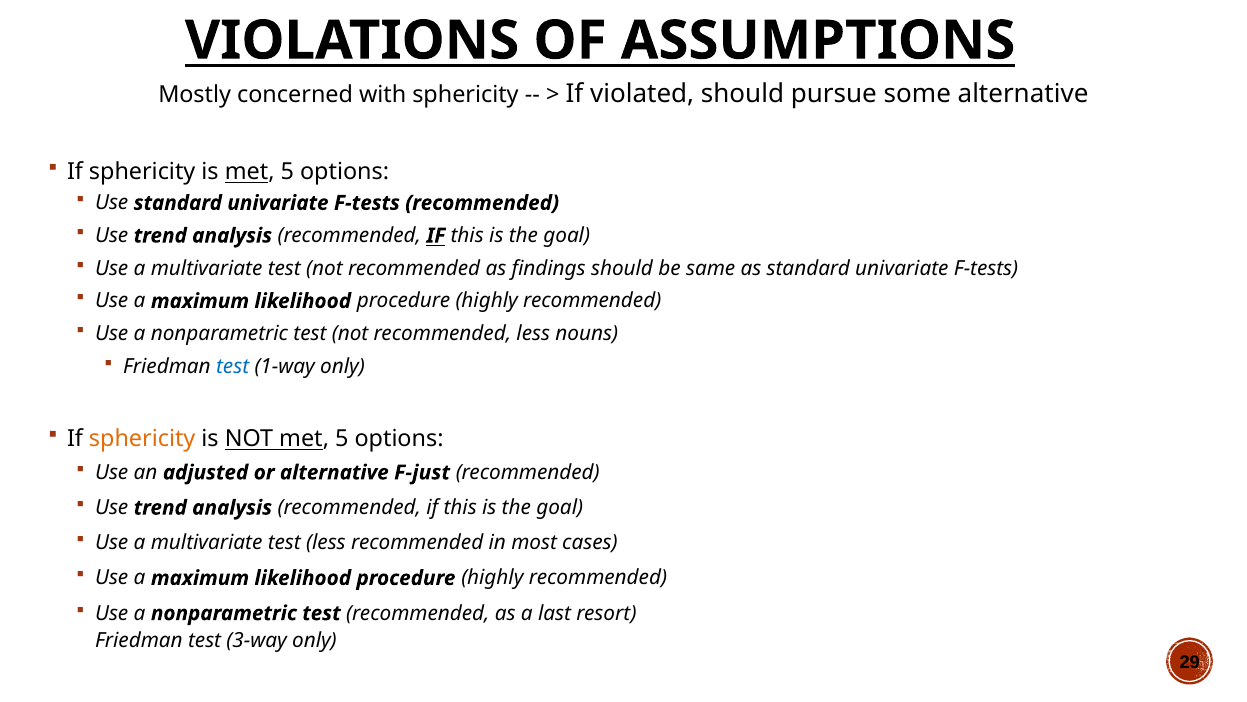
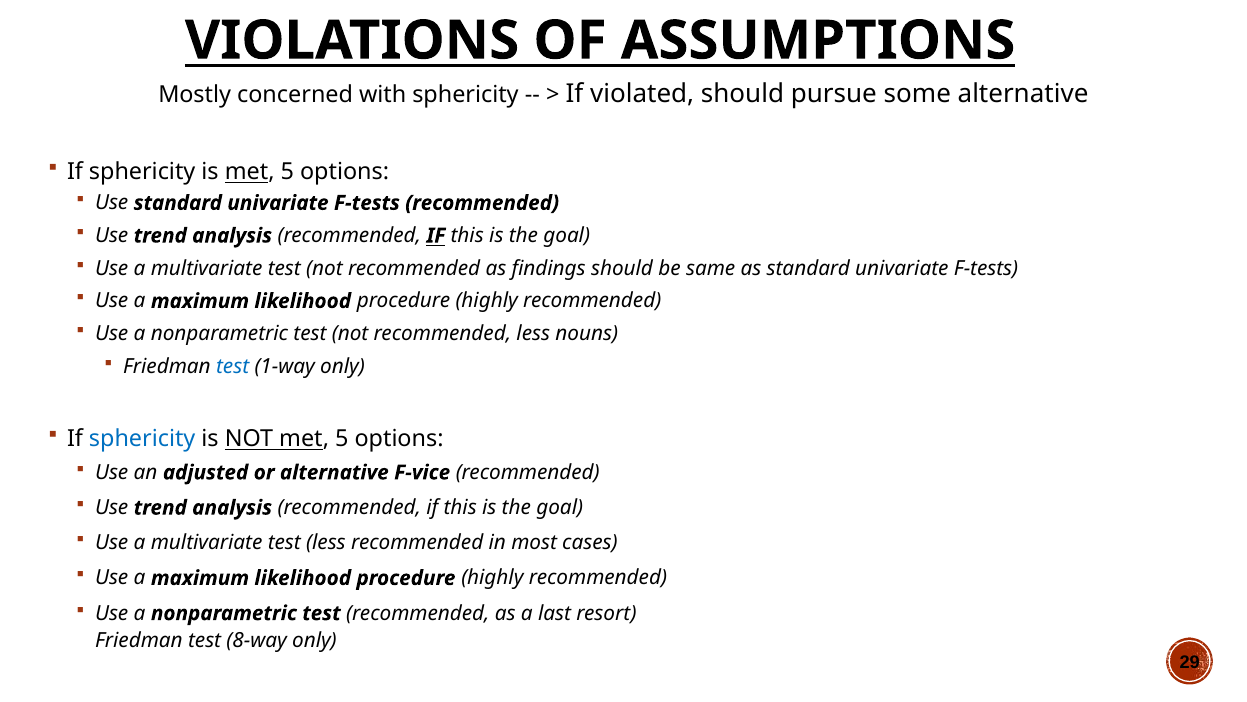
sphericity colour: orange -> blue (142, 438)
F-just: F-just -> F-vice (422, 472)
3-way: 3-way -> 8-way (257, 640)
